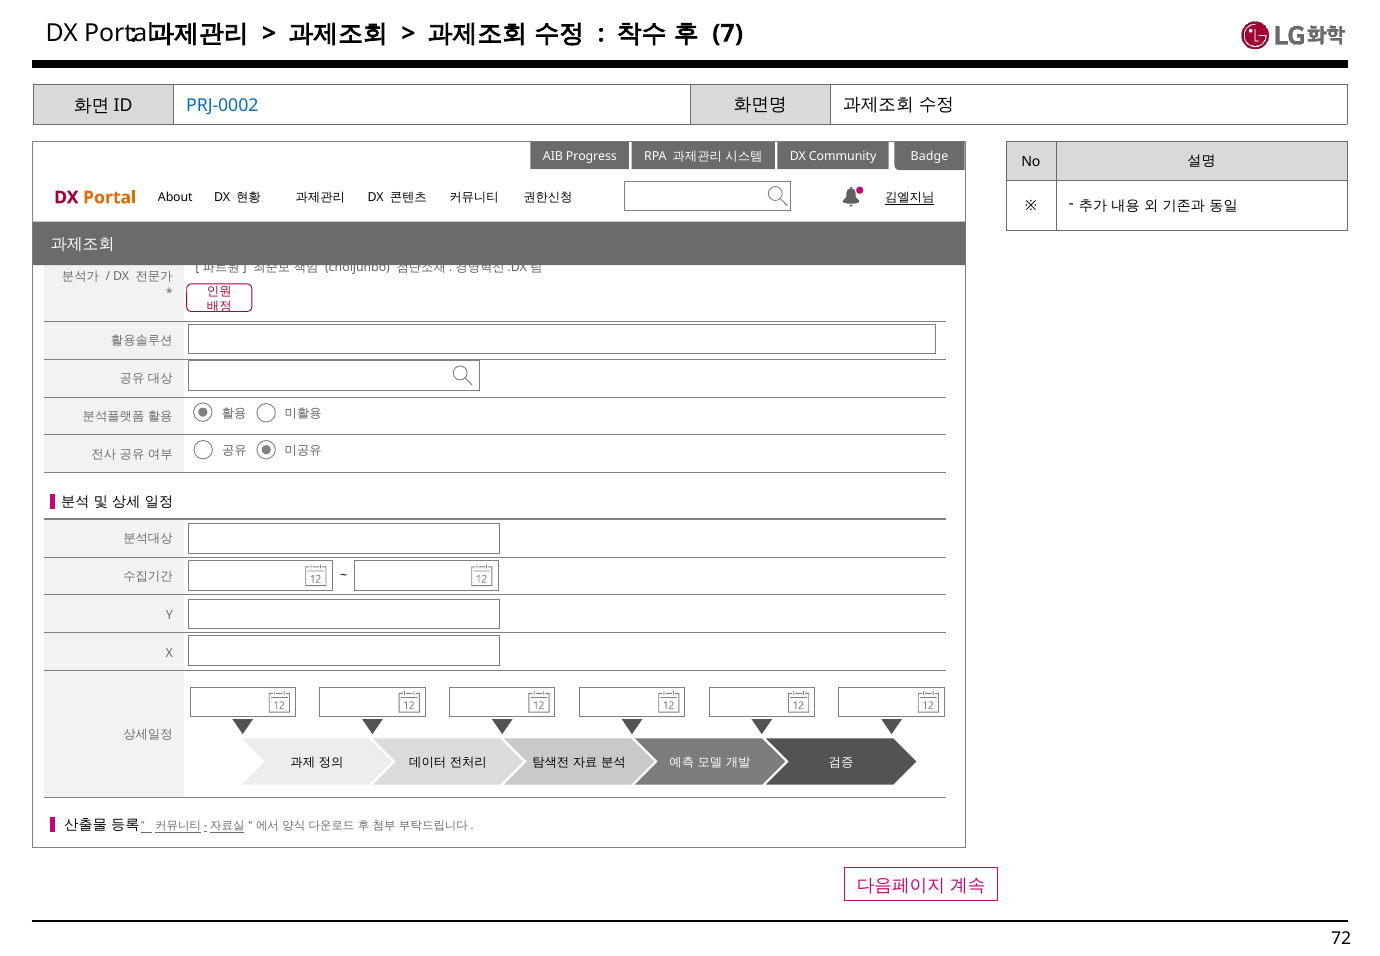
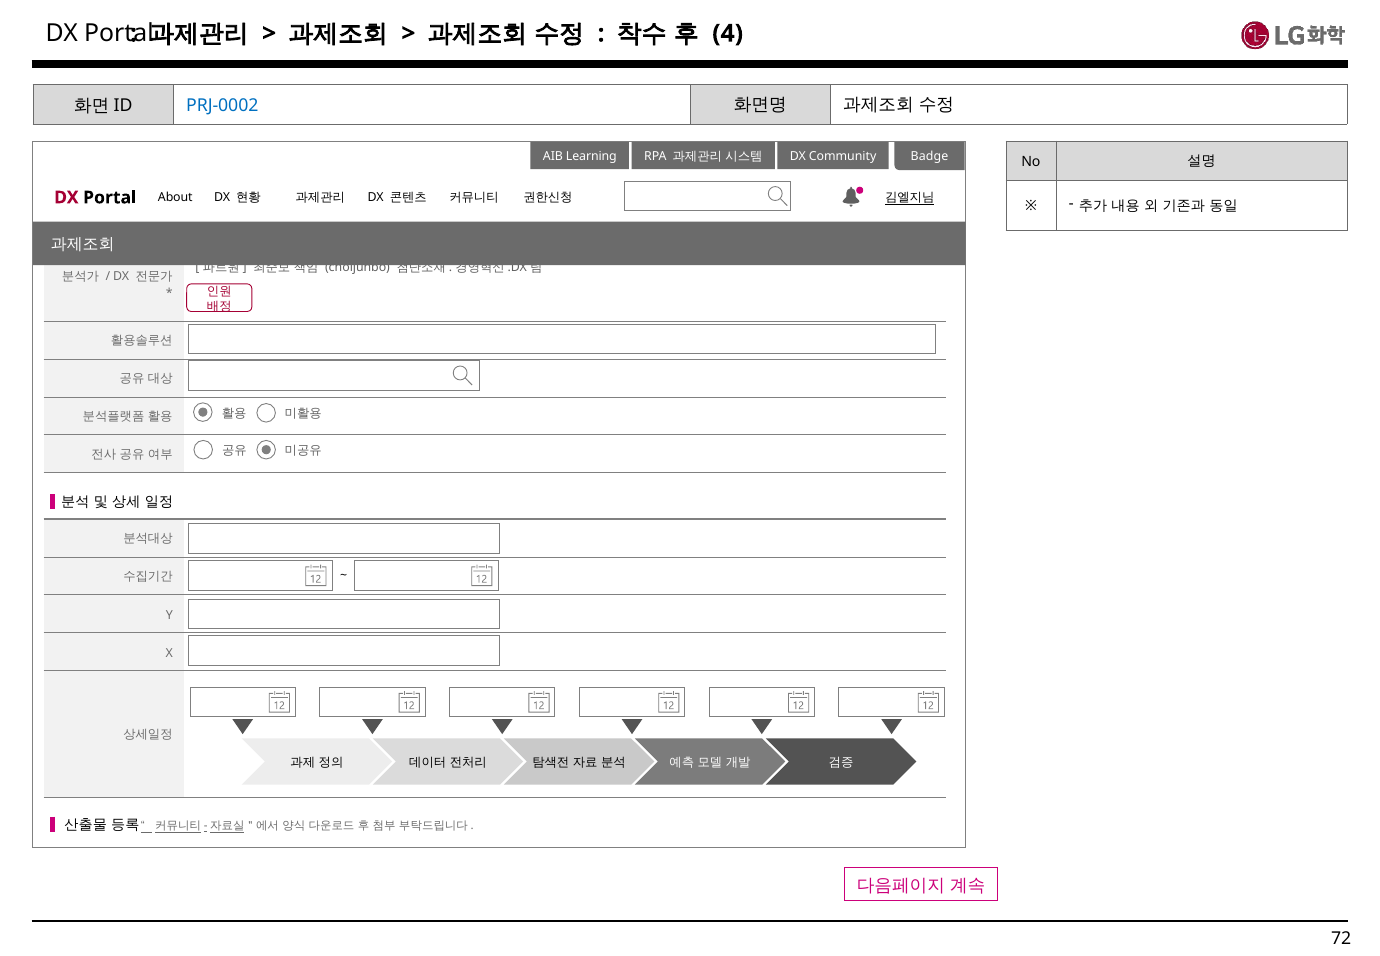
7: 7 -> 4 (728, 33)
Progress: Progress -> Learning (591, 156)
Portal colour: orange -> black (110, 197)
